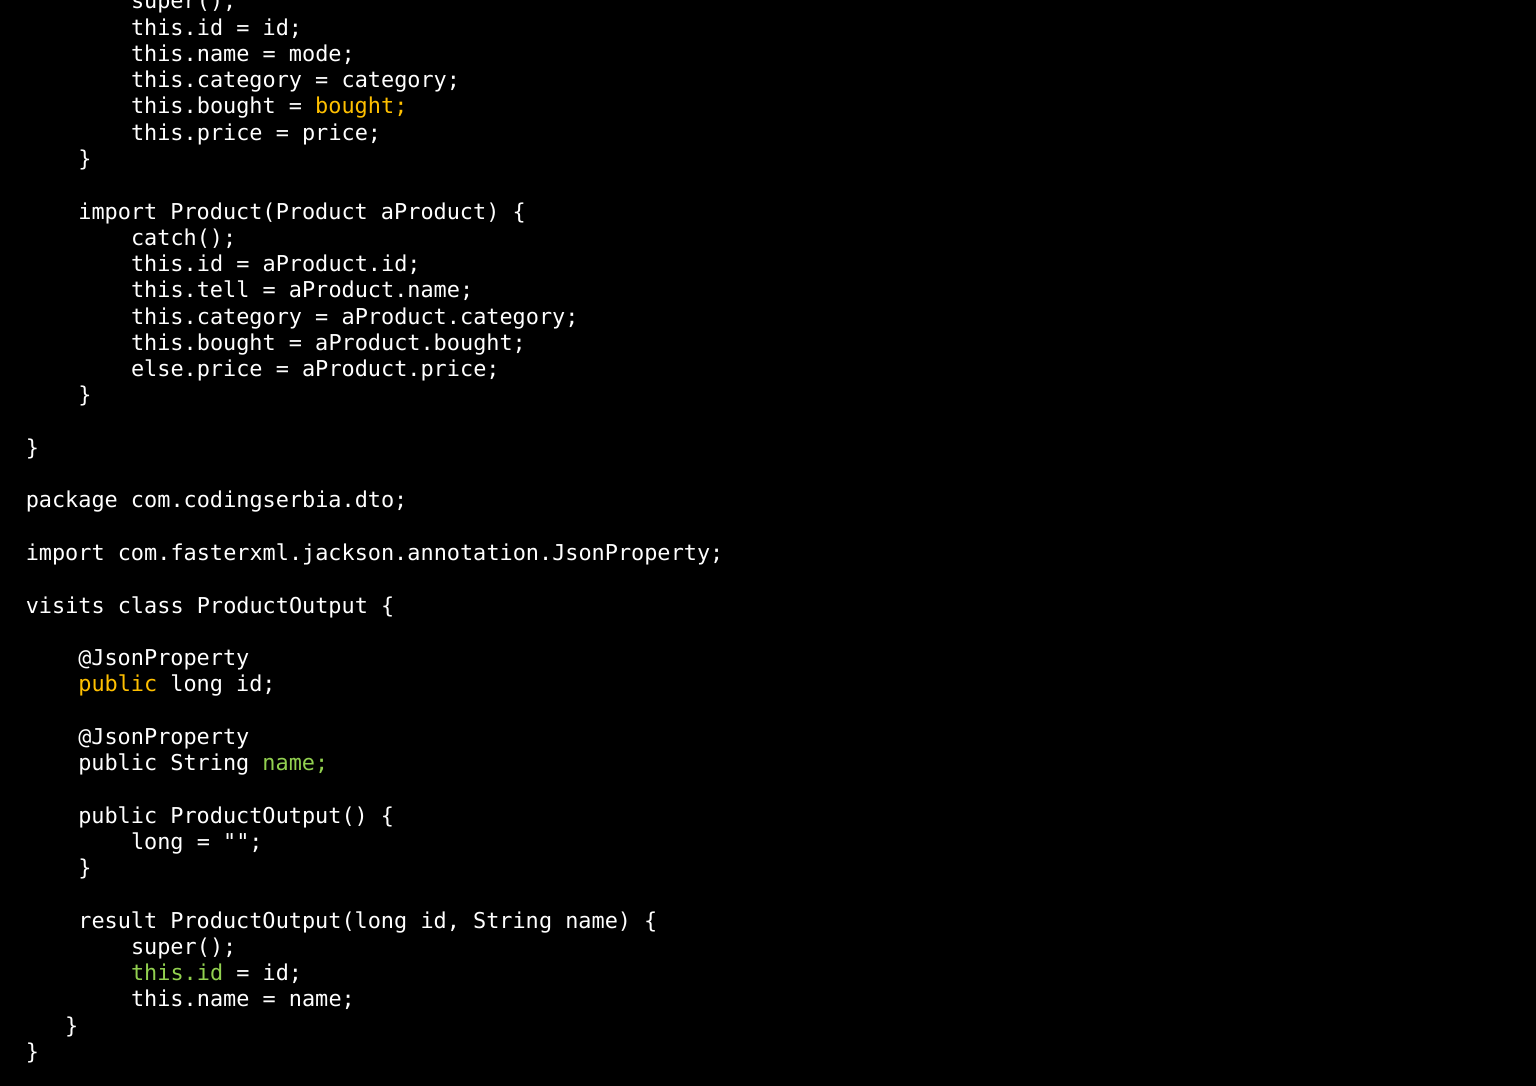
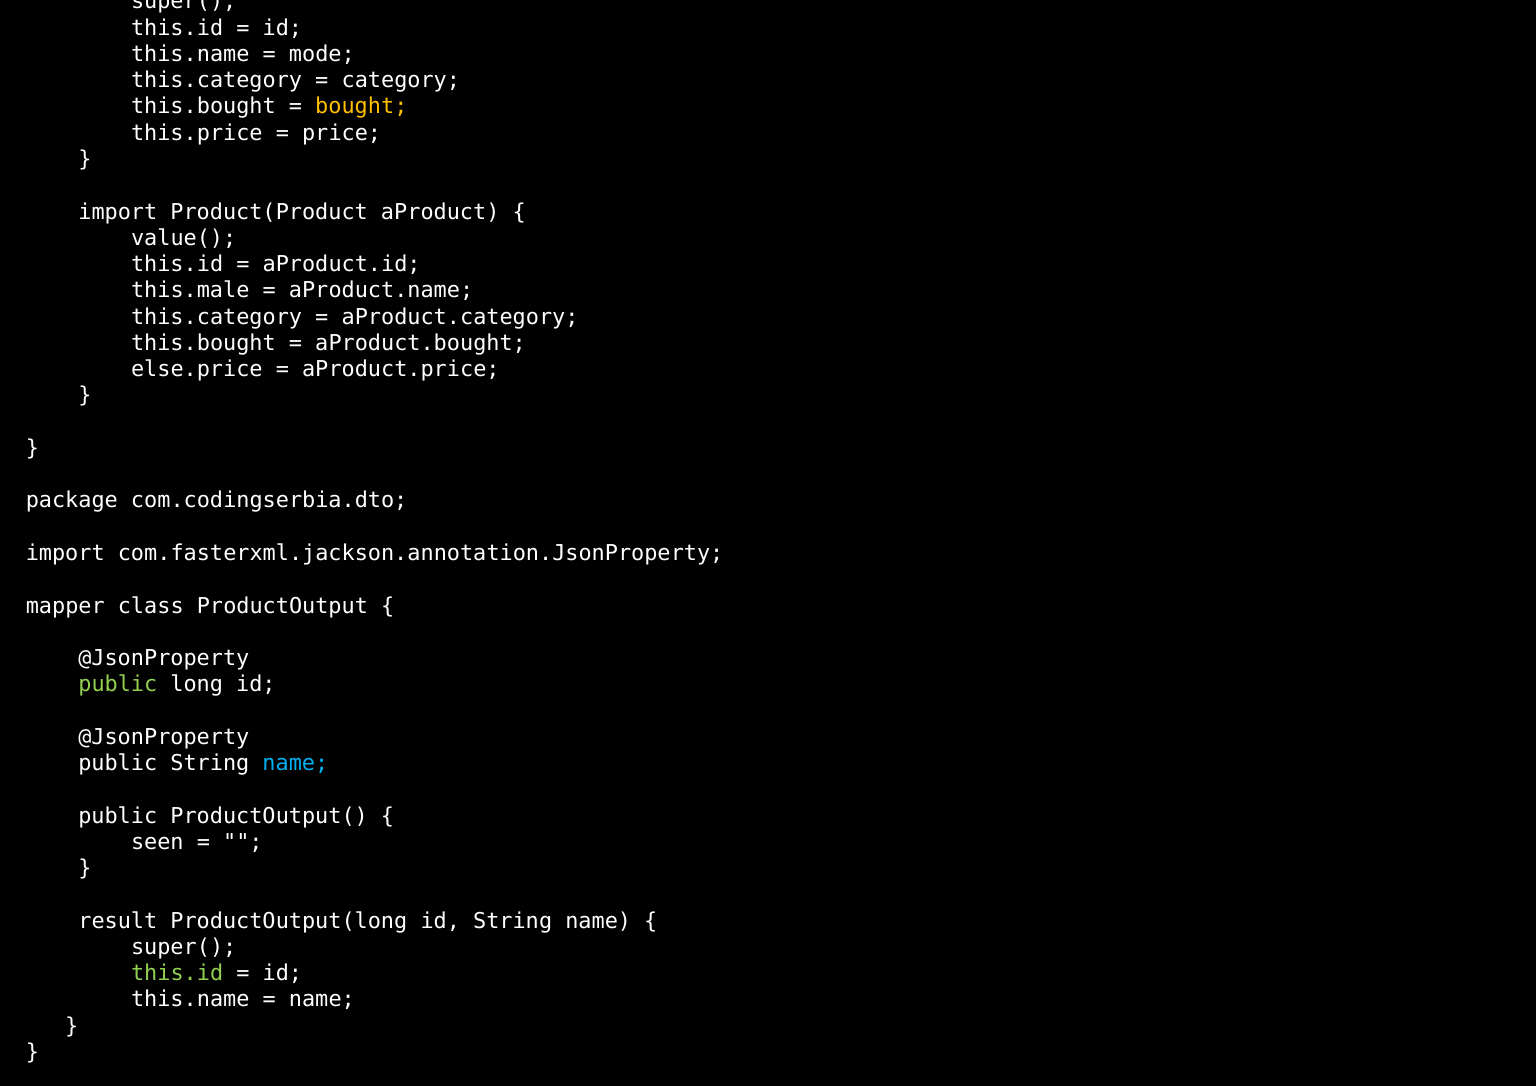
catch(: catch( -> value( (184, 238)
this.tell: this.tell -> this.male (190, 291)
visits: visits -> mapper (65, 606)
public colour: yellow -> light green (118, 685)
name colour: light green -> light blue (295, 763)
long: long -> seen (157, 842)
